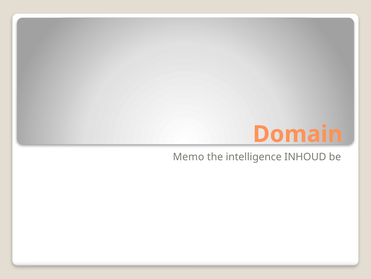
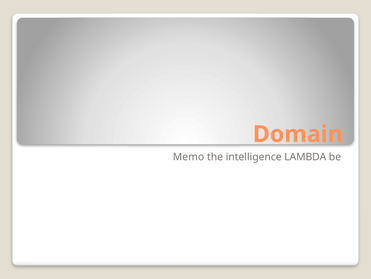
INHOUD: INHOUD -> LAMBDA (305, 156)
